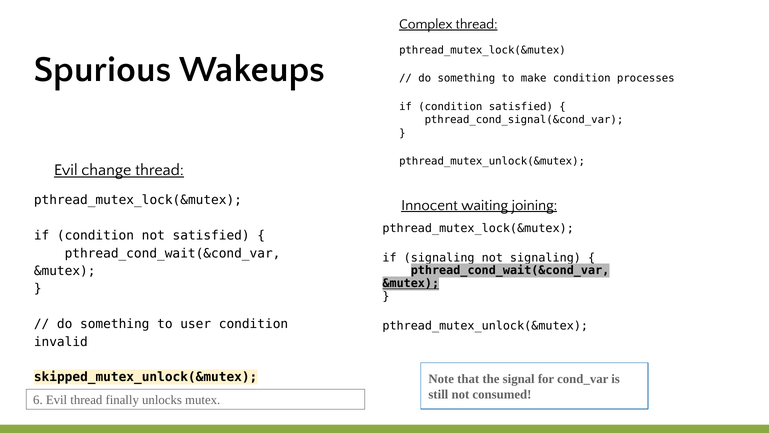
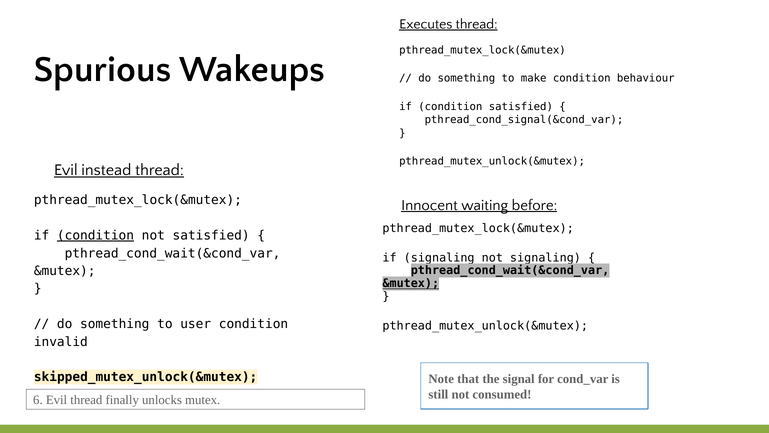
Complex: Complex -> Executes (426, 24)
processes: processes -> behaviour (646, 78)
change: change -> instead (106, 170)
joining: joining -> before (535, 205)
condition underline: none -> present (95, 235)
